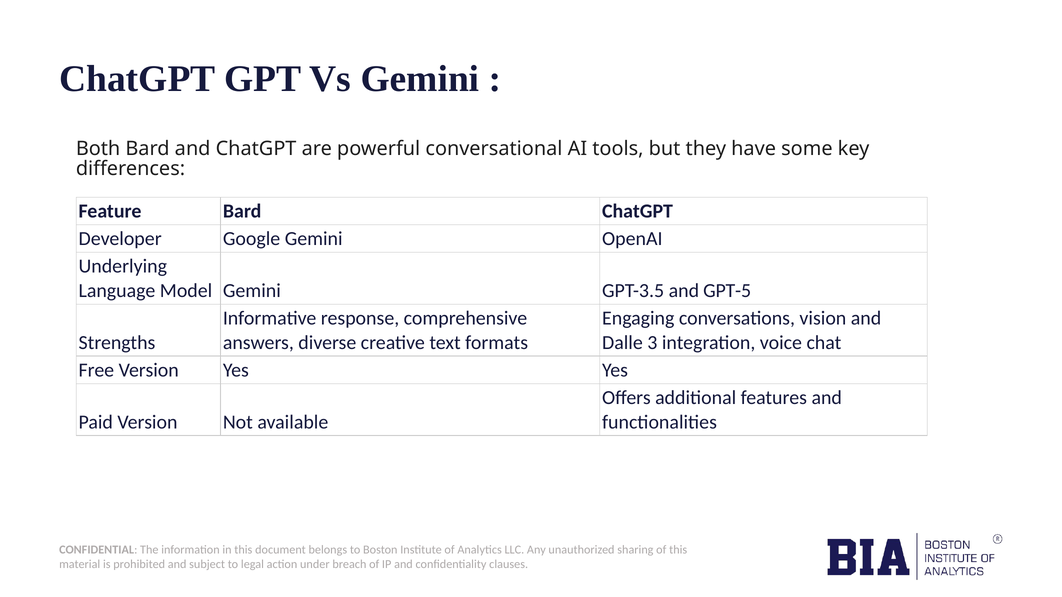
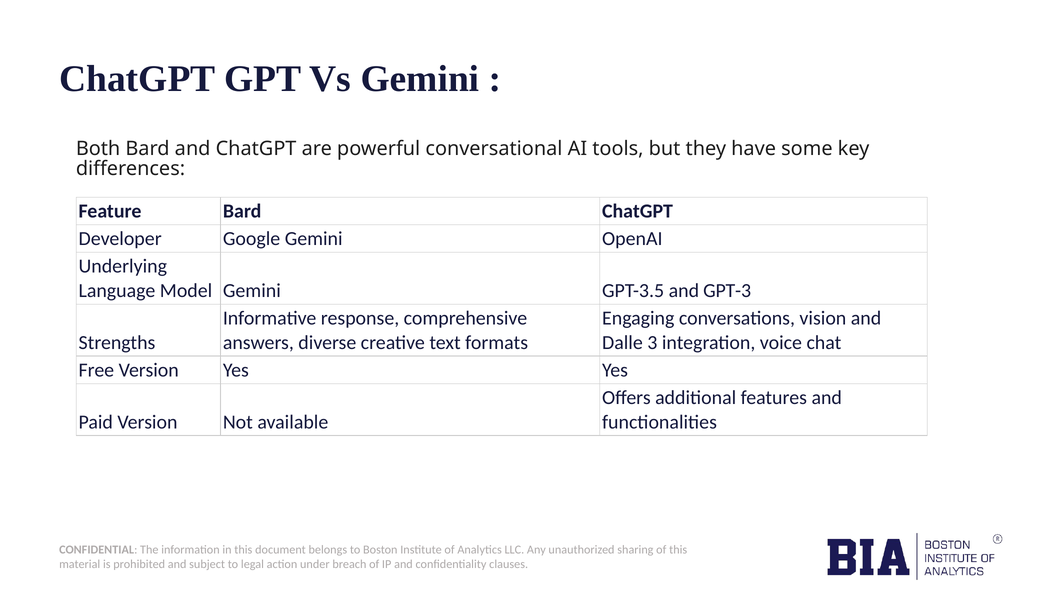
GPT-5: GPT-5 -> GPT-3 (727, 291)
